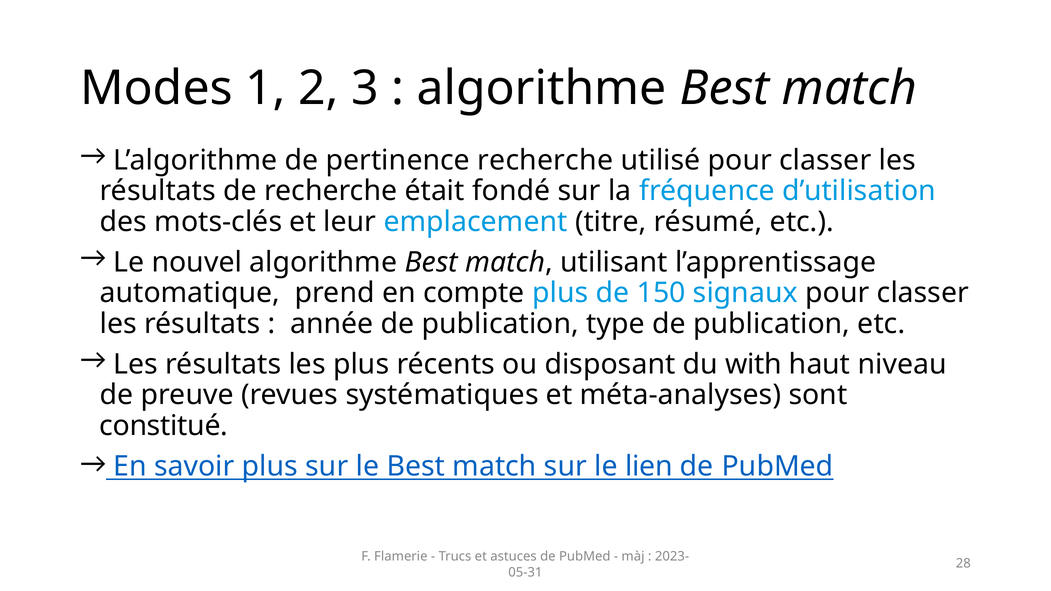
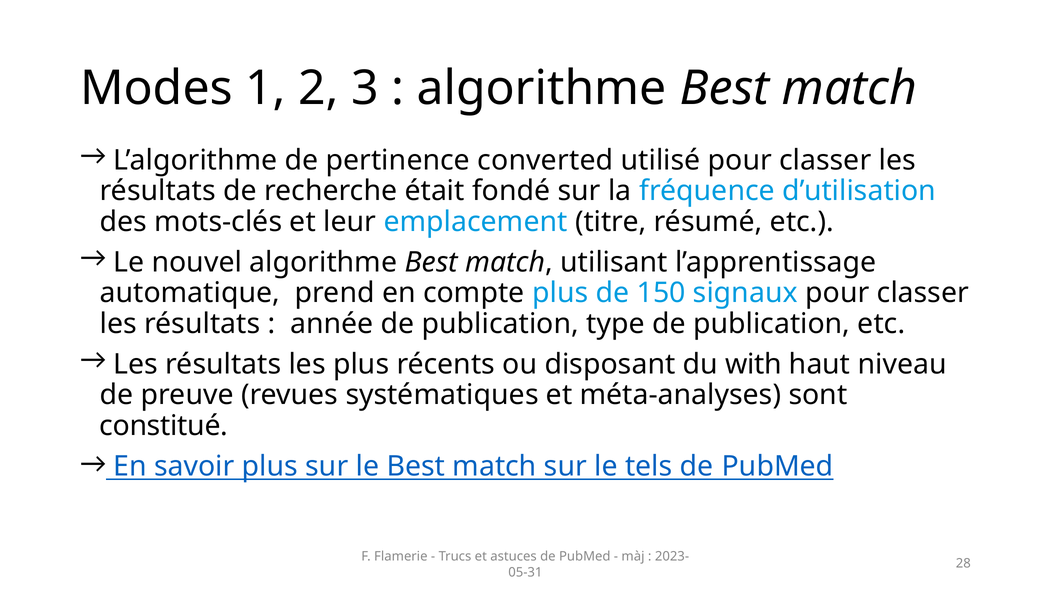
pertinence recherche: recherche -> converted (545, 160)
lien: lien -> tels (649, 466)
